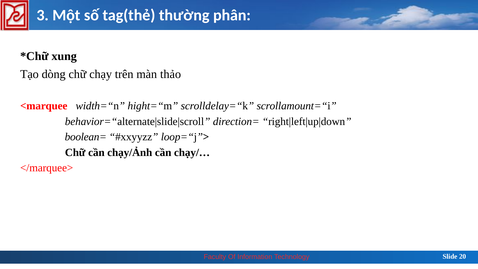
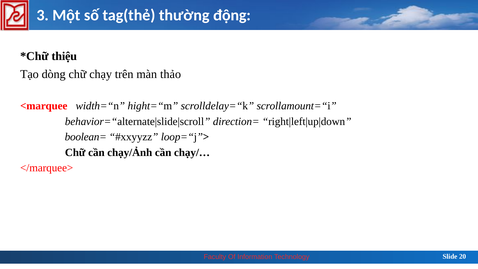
phân: phân -> động (232, 15)
xung: xung -> thiệu (64, 56)
